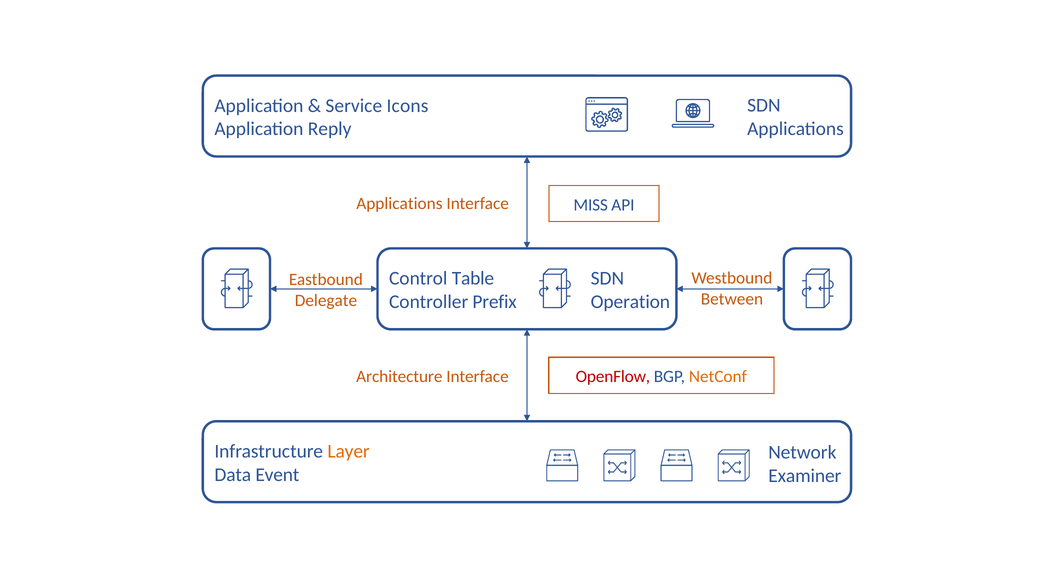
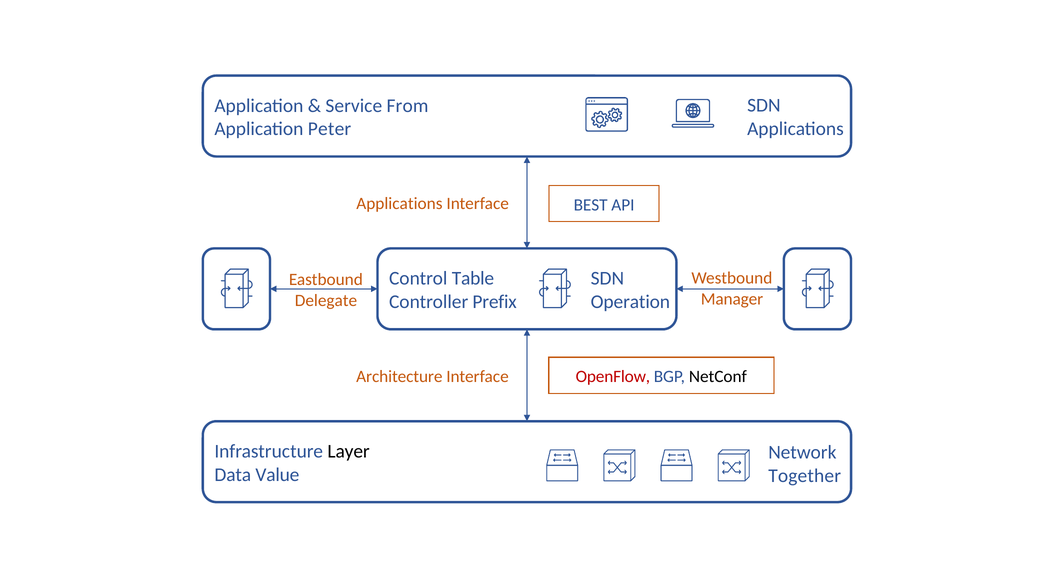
Icons: Icons -> From (408, 106)
Reply: Reply -> Peter (330, 129)
MISS: MISS -> BEST (591, 205)
Between: Between -> Manager (732, 299)
NetConf colour: orange -> black (718, 376)
Layer colour: orange -> black (349, 451)
Event: Event -> Value (277, 475)
Examiner: Examiner -> Together (805, 476)
